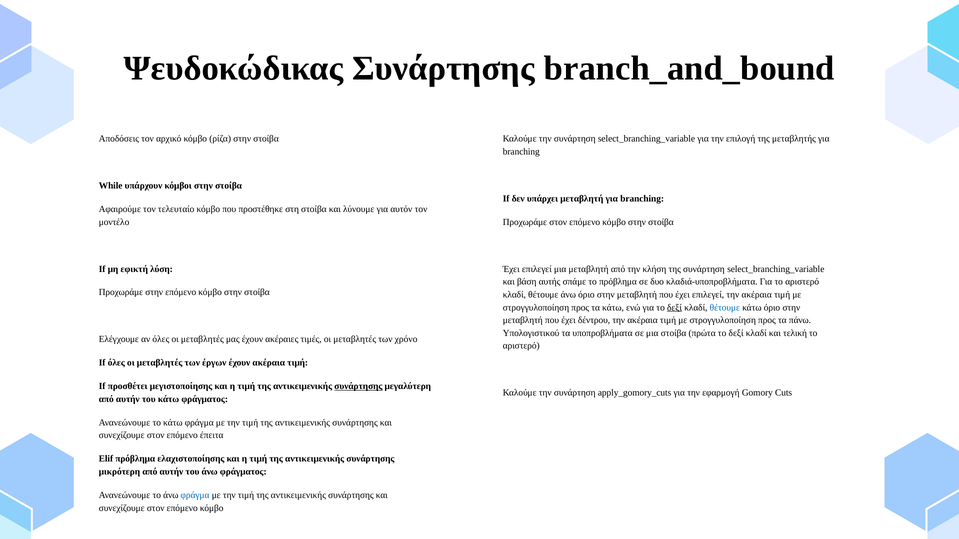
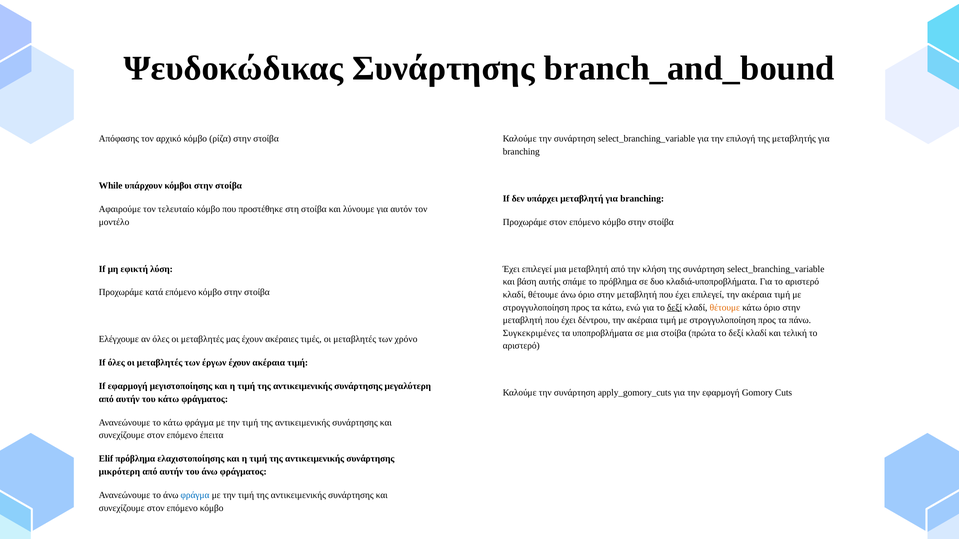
Αποδόσεις: Αποδόσεις -> Απόφασης (119, 139)
Προχωράμε στην: στην -> κατά (154, 293)
θέτουμε colour: blue -> orange (725, 308)
Υπολογιστικού: Υπολογιστικού -> Συγκεκριμένες (531, 333)
If προσθέτει: προσθέτει -> εφαρμογή (128, 387)
συνάρτησης underline: present -> none (358, 387)
